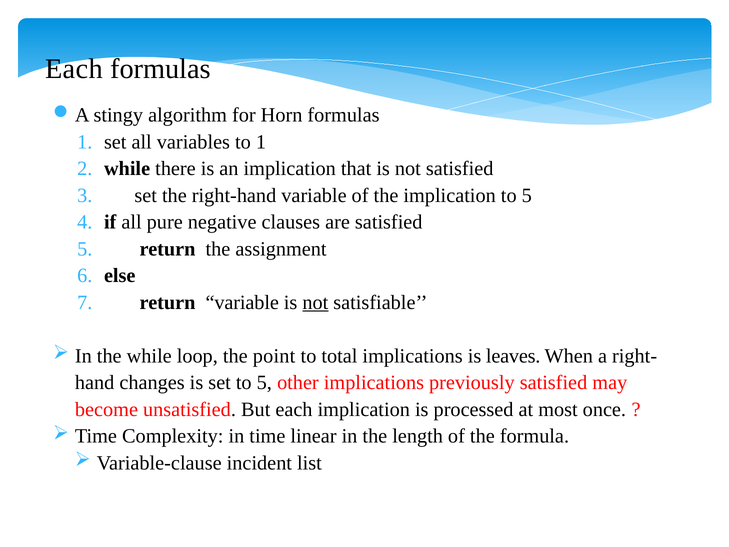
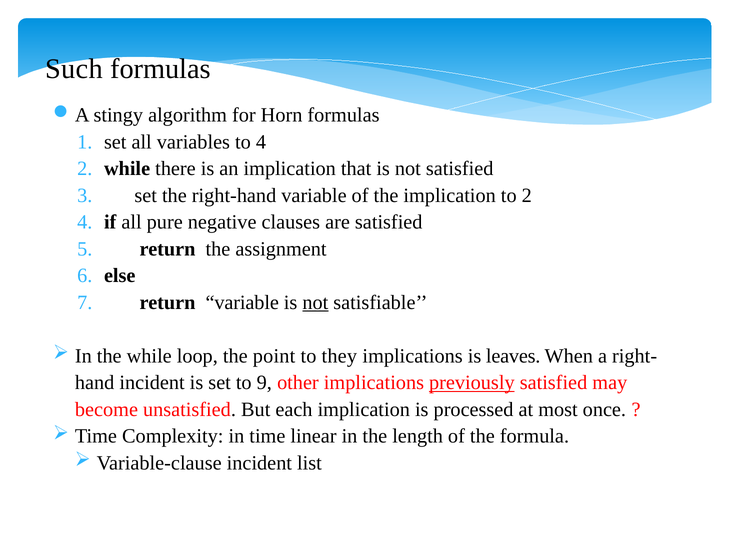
Each: Each -> Such (74, 69)
to 1: 1 -> 4 (261, 142)
implication to 5: 5 -> 2 (527, 195)
total: total -> they (339, 356)
changes: changes -> incident (152, 383)
set to 5: 5 -> 9 (264, 383)
previously underline: none -> present (472, 383)
